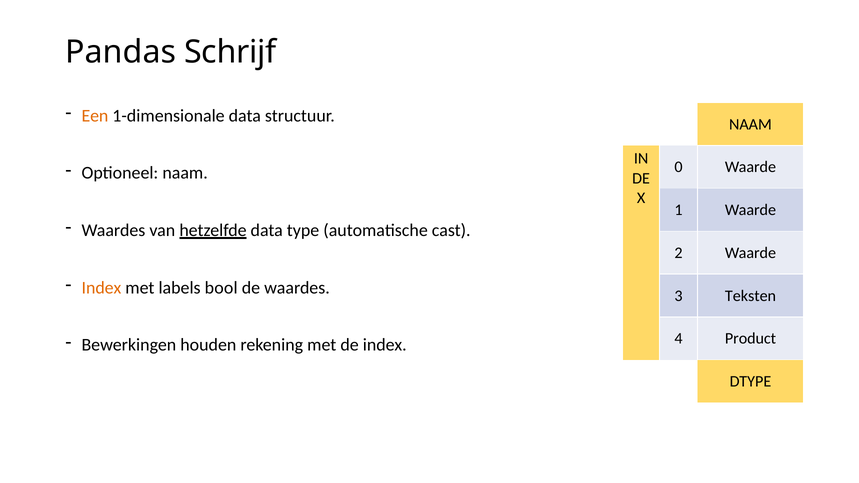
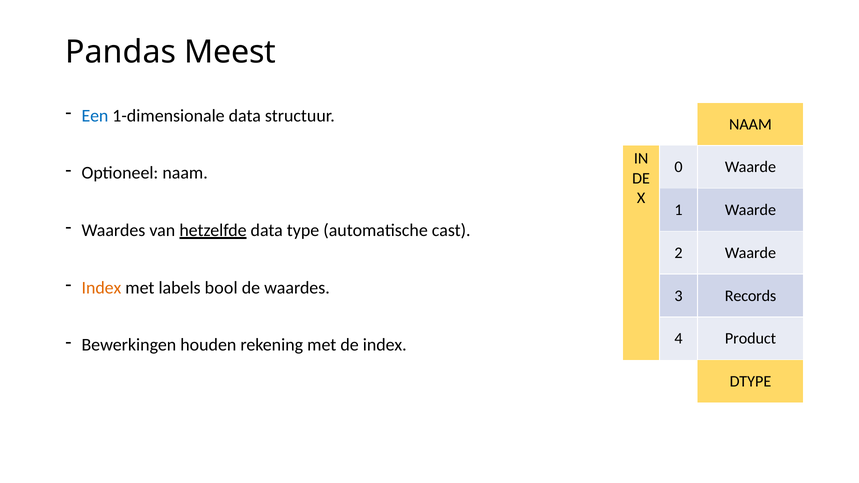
Schrijf: Schrijf -> Meest (230, 52)
Een colour: orange -> blue (95, 116)
Teksten: Teksten -> Records (751, 296)
